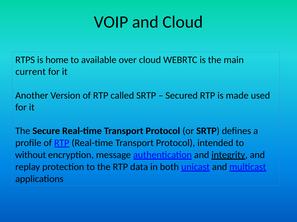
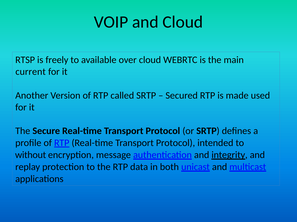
RTPS: RTPS -> RTSP (25, 60)
home: home -> freely (57, 60)
